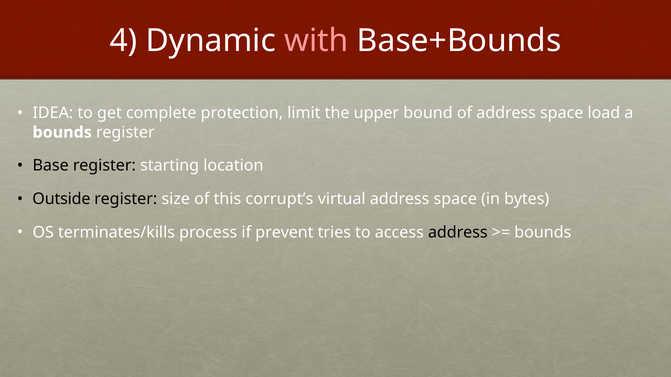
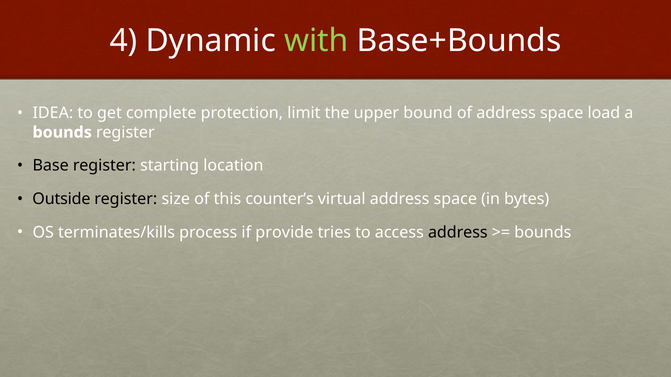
with colour: pink -> light green (316, 41)
corrupt’s: corrupt’s -> counter’s (280, 199)
prevent: prevent -> provide (284, 232)
